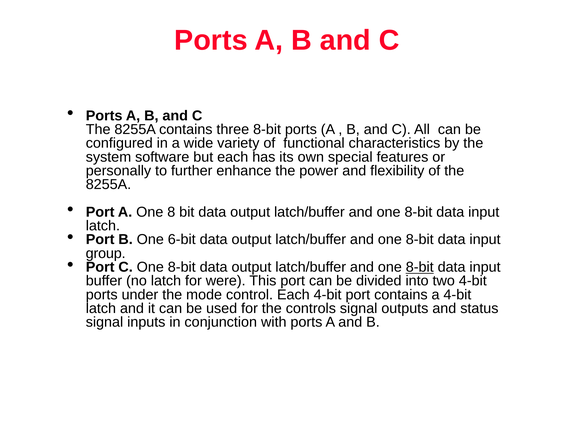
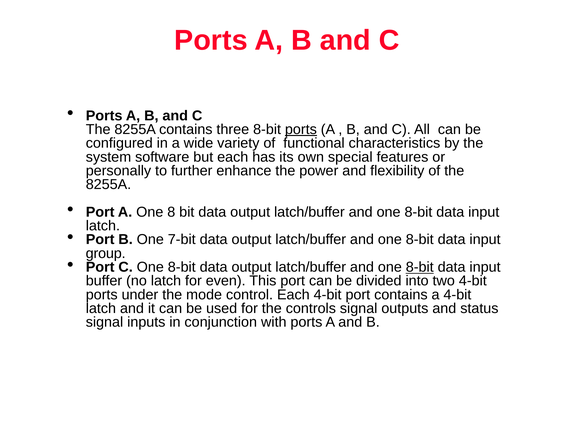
ports underline: none -> present (301, 130)
6-bit: 6-bit -> 7-bit (182, 240)
were: were -> even (226, 281)
